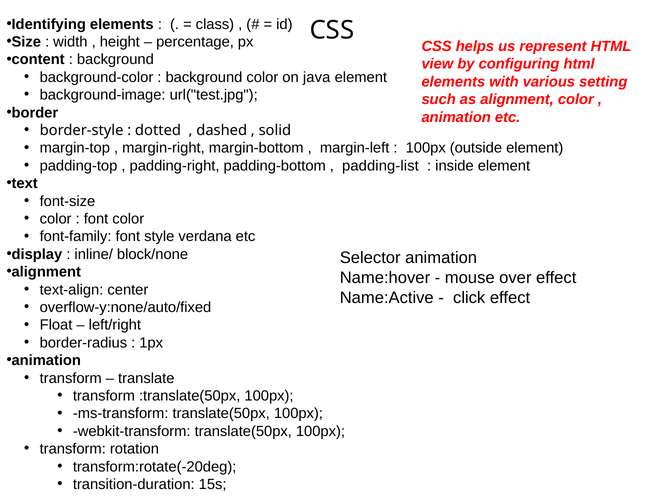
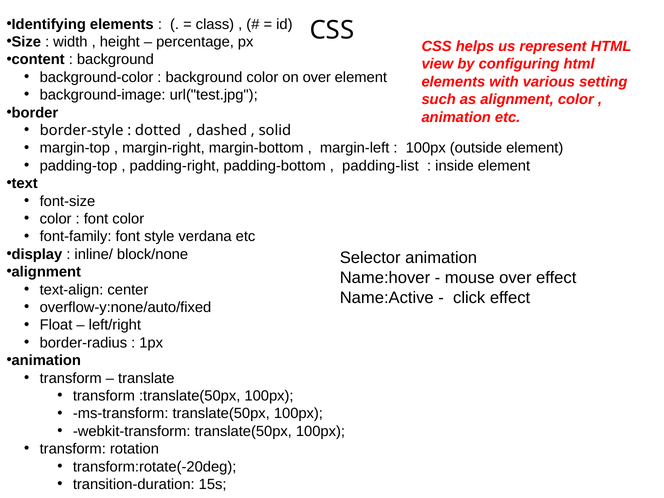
on java: java -> over (317, 77)
